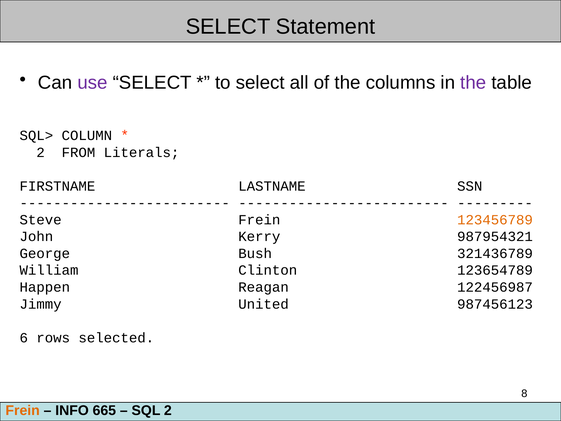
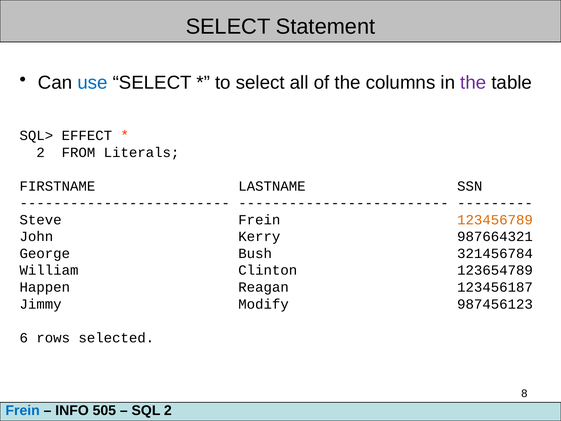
use colour: purple -> blue (92, 83)
COLUMN: COLUMN -> EFFECT (87, 136)
987954321: 987954321 -> 987664321 (495, 237)
321436789: 321436789 -> 321456784 (495, 253)
122456987: 122456987 -> 123456187 (495, 287)
United: United -> Modify (264, 304)
Frein colour: orange -> blue (23, 410)
665: 665 -> 505 (104, 410)
